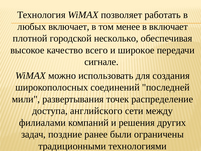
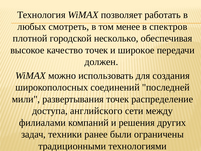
любых включает: включает -> смотреть (69, 27)
в включает: включает -> спектров (168, 27)
качество всего: всего -> точек (97, 50)
сигнале: сигнале -> должен (101, 62)
поздние: поздние -> техники (65, 134)
